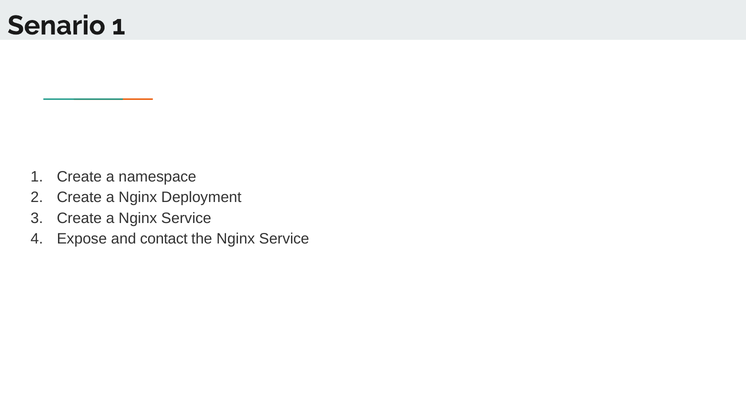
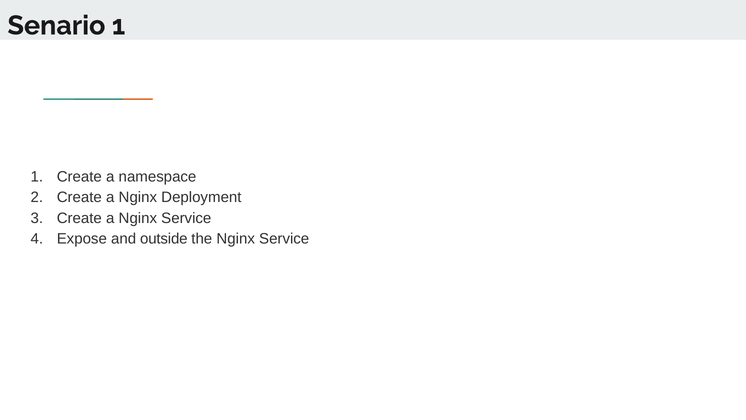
contact: contact -> outside (164, 239)
